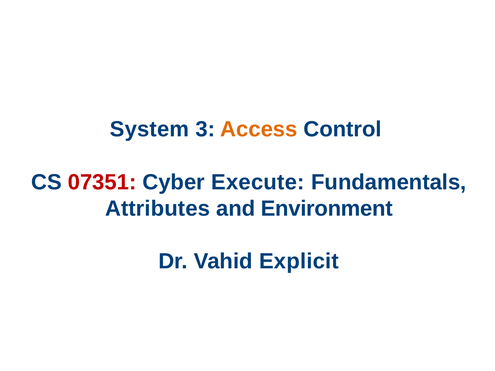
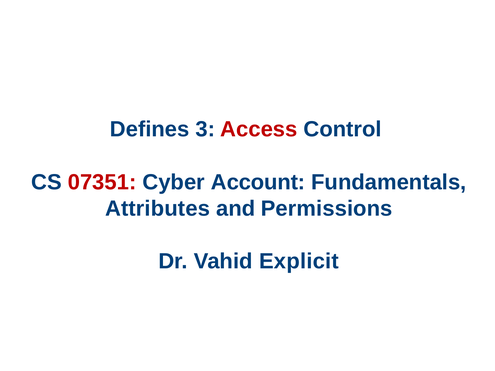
System: System -> Defines (150, 129)
Access colour: orange -> red (259, 129)
Execute: Execute -> Account (258, 182)
Environment: Environment -> Permissions (327, 209)
